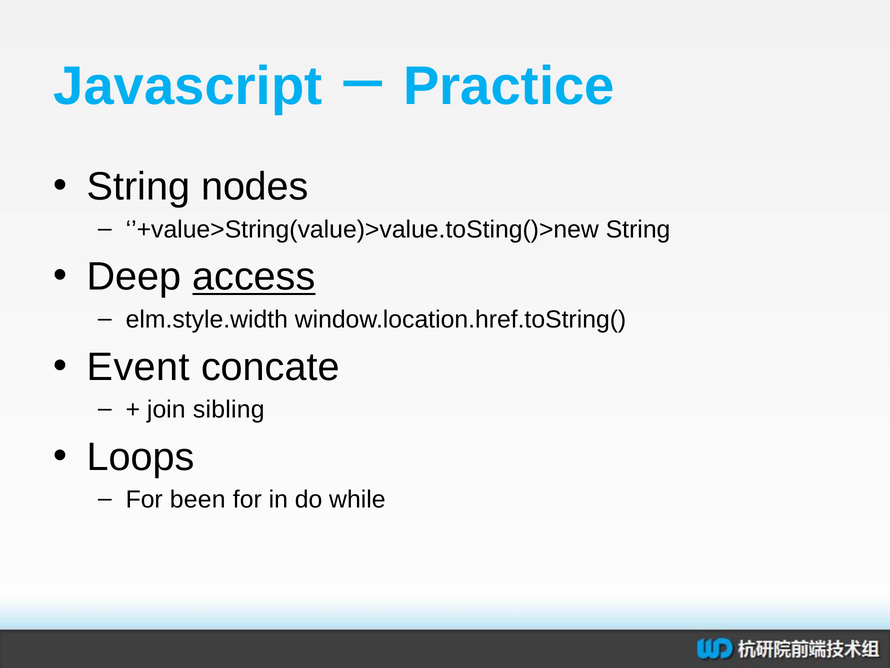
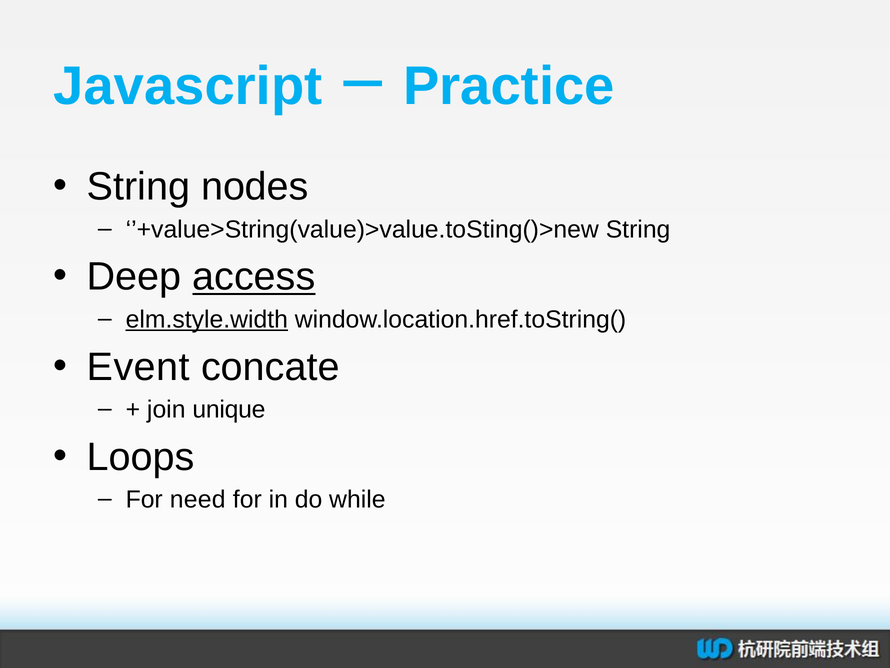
elm.style.width underline: none -> present (207, 319)
sibling: sibling -> unique (229, 409)
been: been -> need (198, 499)
